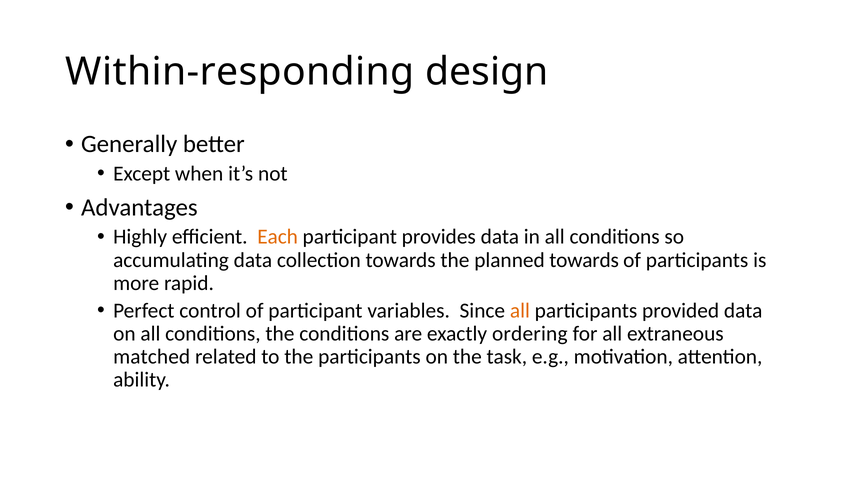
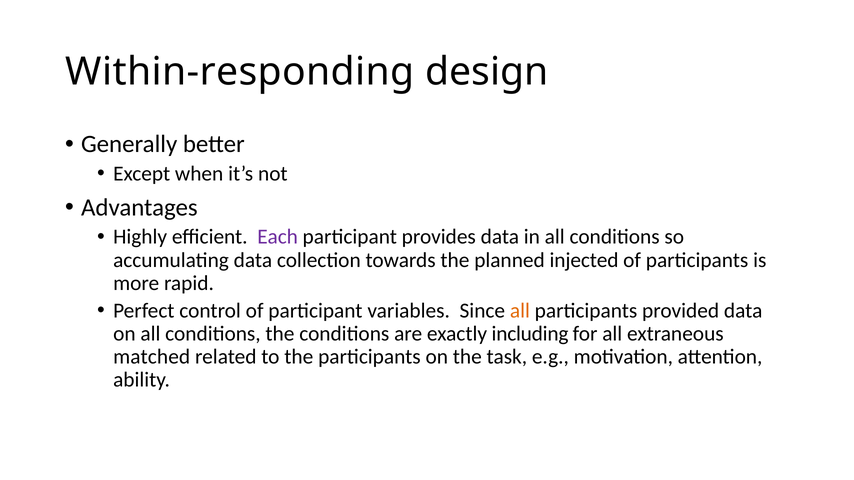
Each colour: orange -> purple (278, 237)
planned towards: towards -> injected (584, 260)
ordering: ordering -> including (530, 334)
